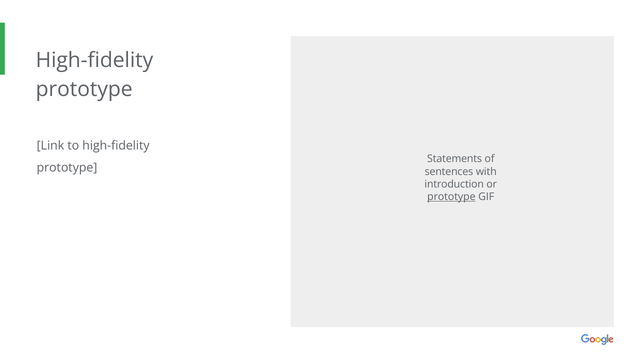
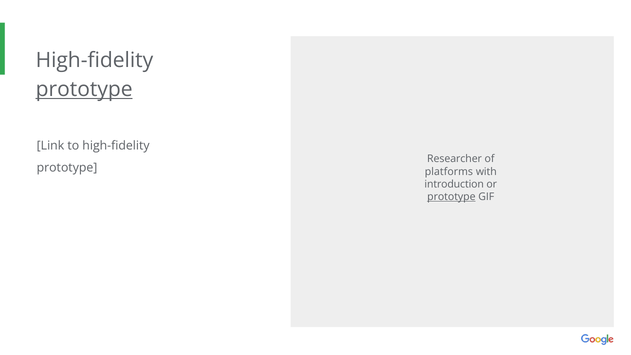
prototype underline: none -> present (84, 89)
Statements: Statements -> Researcher (455, 159)
sentences: sentences -> platforms (449, 172)
